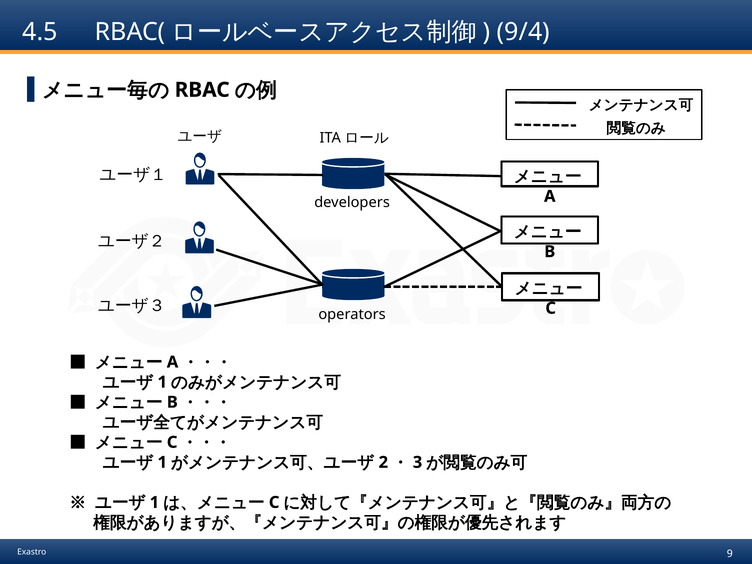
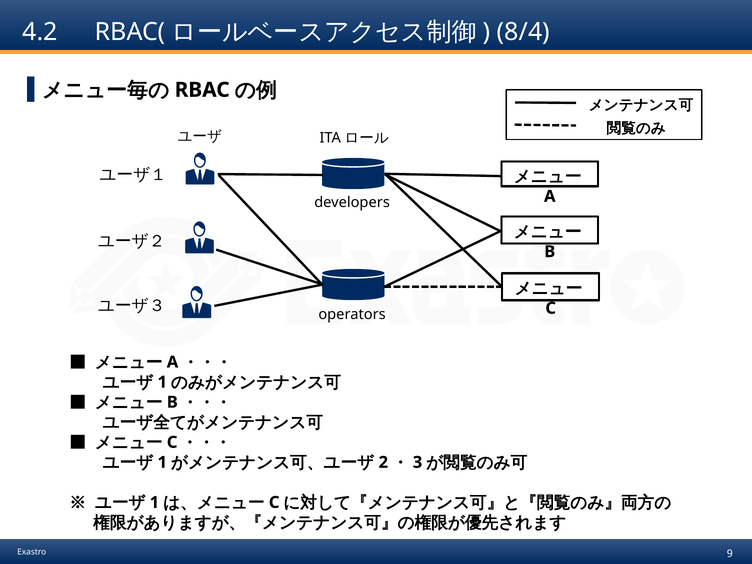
4.5: 4.5 -> 4.2 (40, 32)
9/4: 9/4 -> 8/4 (523, 32)
